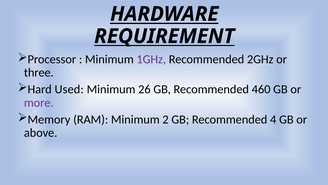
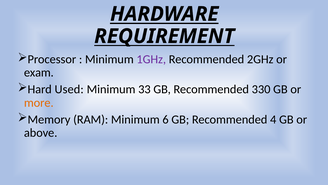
three: three -> exam (39, 72)
26: 26 -> 33 (144, 89)
460: 460 -> 330 (261, 89)
more colour: purple -> orange (39, 102)
2: 2 -> 6 (166, 119)
